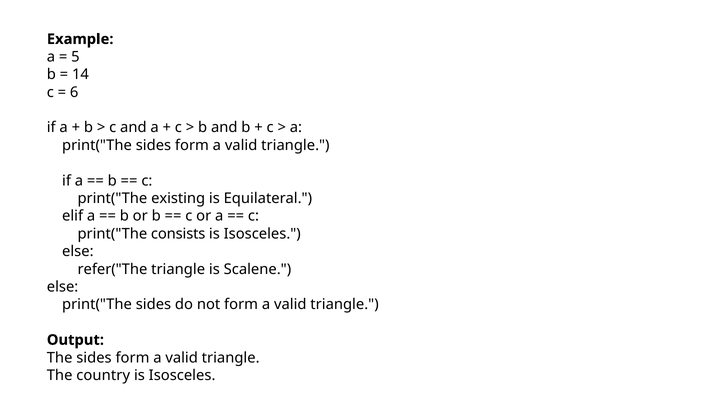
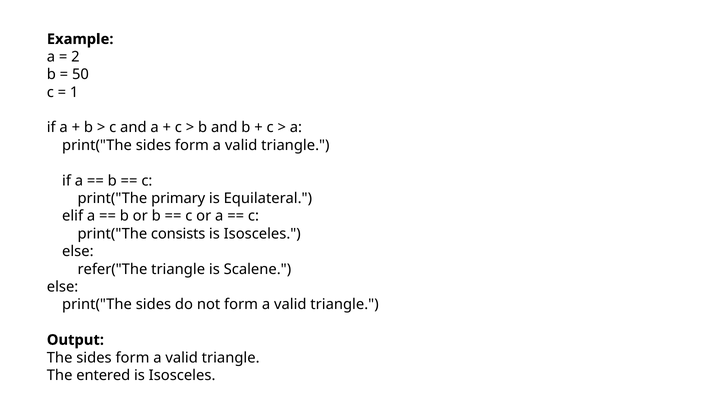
5: 5 -> 2 (75, 57)
14: 14 -> 50 (80, 75)
6: 6 -> 1 (74, 92)
existing: existing -> primary (178, 198)
country: country -> entered (103, 376)
